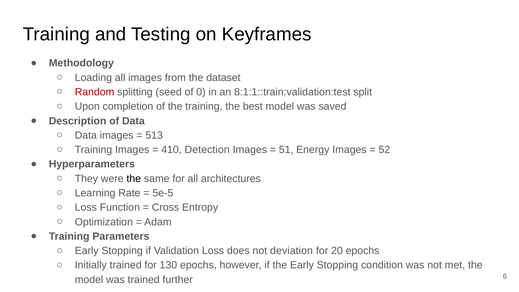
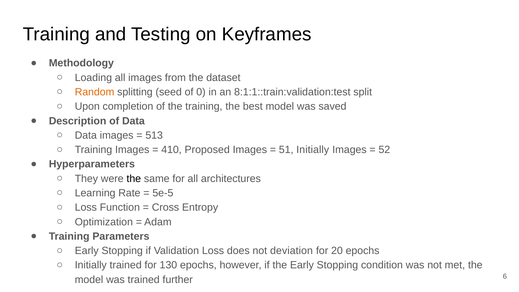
Random colour: red -> orange (95, 92)
Detection: Detection -> Proposed (207, 150)
51 Energy: Energy -> Initially (313, 150)
